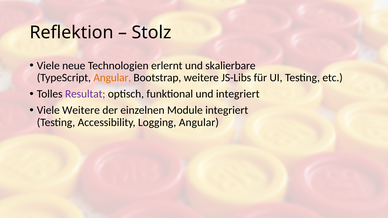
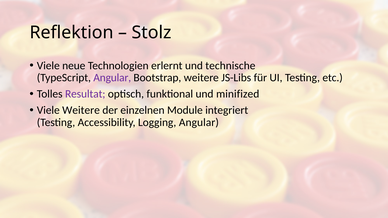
skalierbare: skalierbare -> technische (230, 66)
Angular colour: orange -> purple (112, 78)
und integriert: integriert -> minifized (238, 94)
